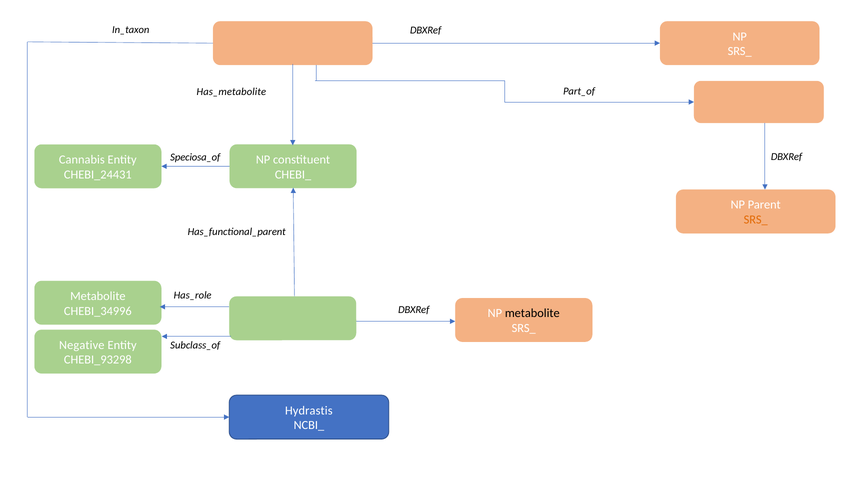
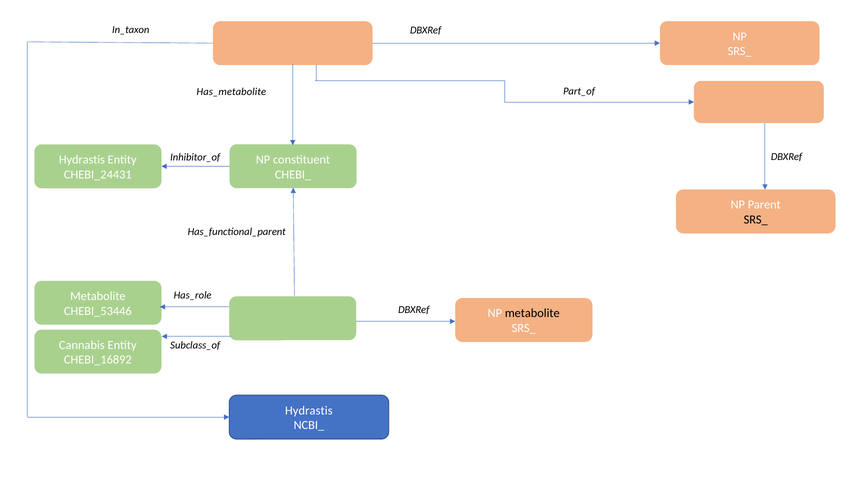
Speciosa_of: Speciosa_of -> Inhibitor_of (195, 157)
Cannabis: Cannabis -> Hydrastis (82, 160)
SRS_ colour: orange -> black (756, 219)
CHEBI_34996: CHEBI_34996 -> CHEBI_53446 (98, 311)
Negative: Negative -> Cannabis (82, 345)
CHEBI_93298: CHEBI_93298 -> CHEBI_16892 (98, 359)
